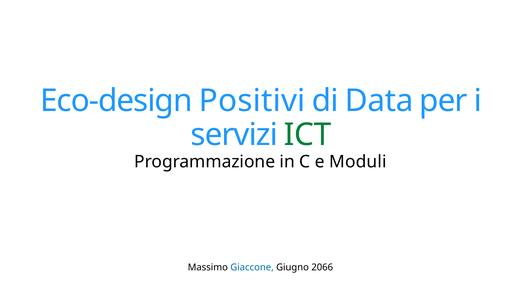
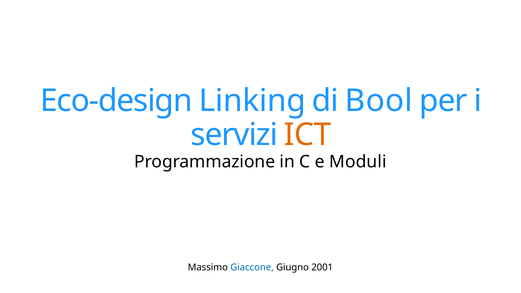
Positivi: Positivi -> Linking (252, 101)
Data: Data -> Bool (379, 101)
ICT colour: green -> orange (307, 135)
2066: 2066 -> 2001 (322, 267)
